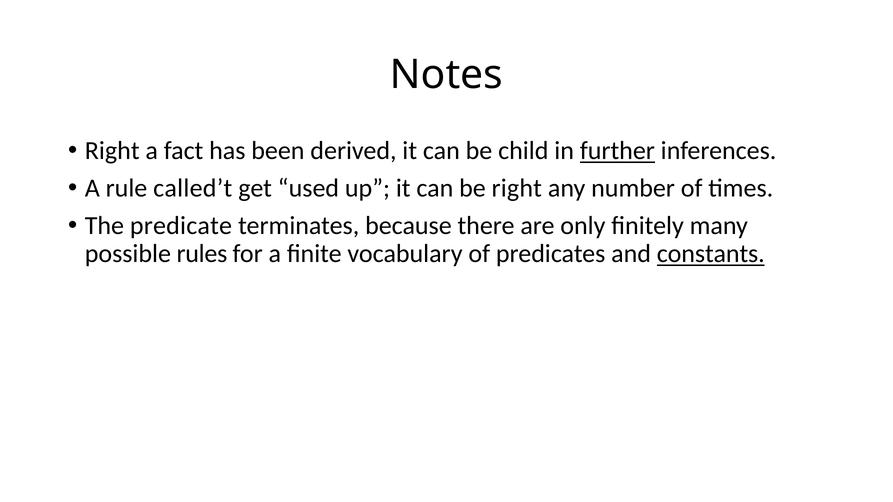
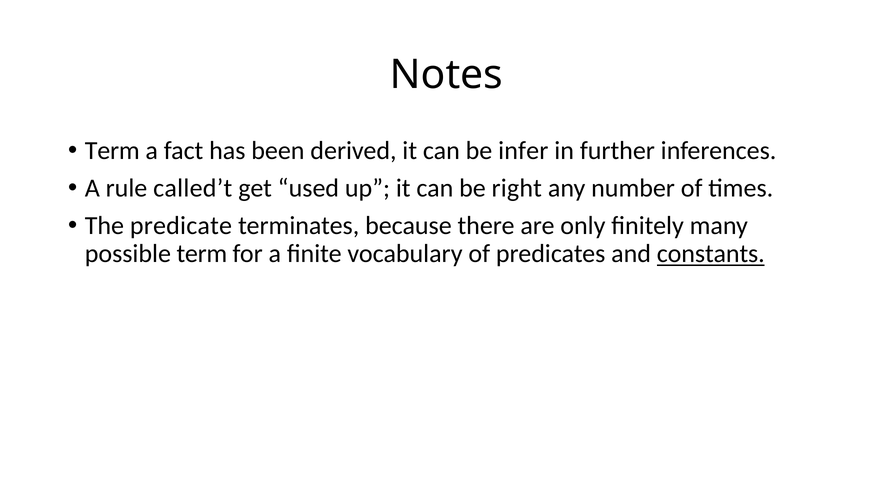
Right: Right -> Term (112, 151)
child: child -> infer (523, 151)
further underline: present -> none (617, 151)
possible rules: rules -> term (202, 254)
